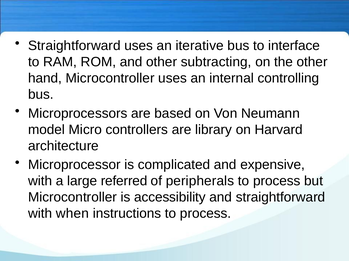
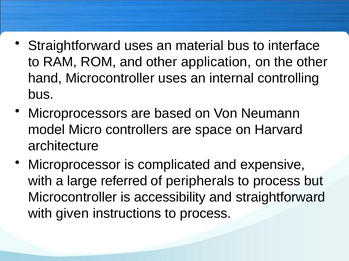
iterative: iterative -> material (200, 46)
subtracting: subtracting -> application (216, 62)
library: library -> space (213, 130)
when: when -> given (72, 214)
